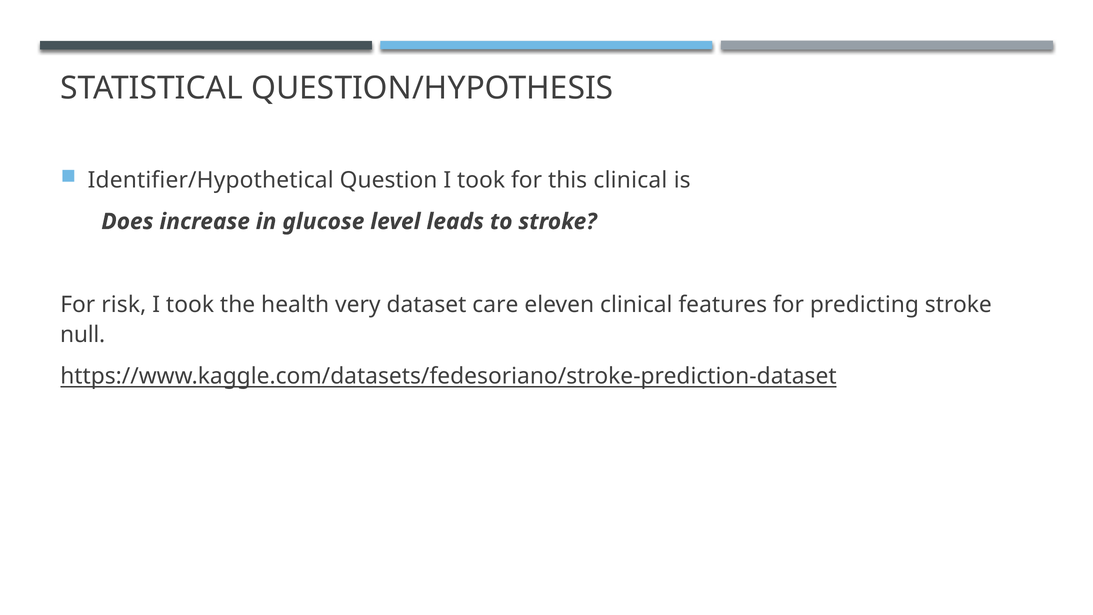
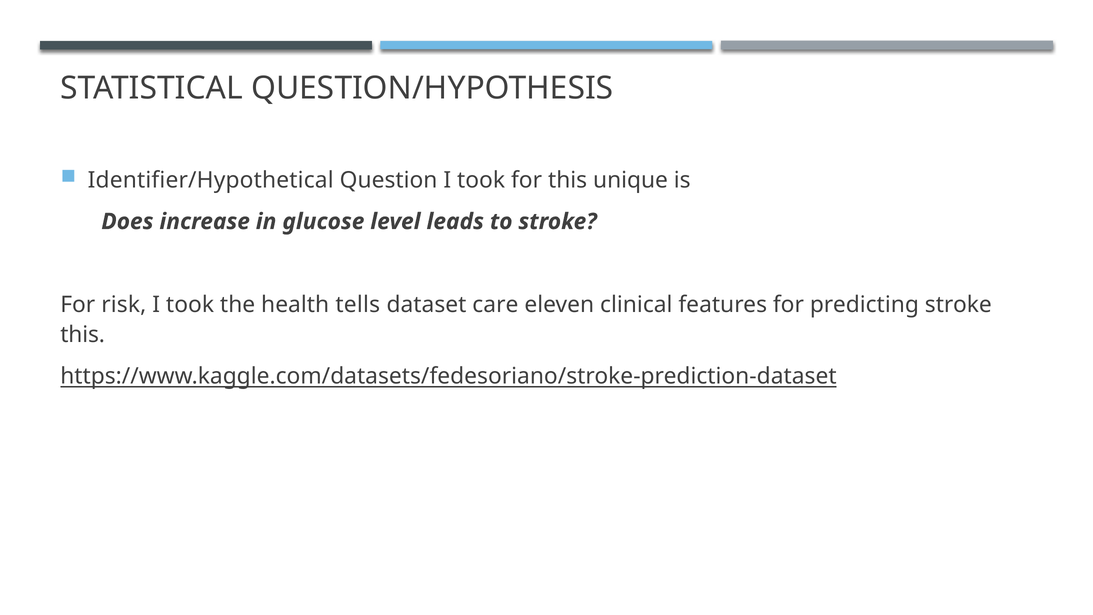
this clinical: clinical -> unique (631, 180)
very: very -> tells (358, 304)
null: null -> this (83, 334)
